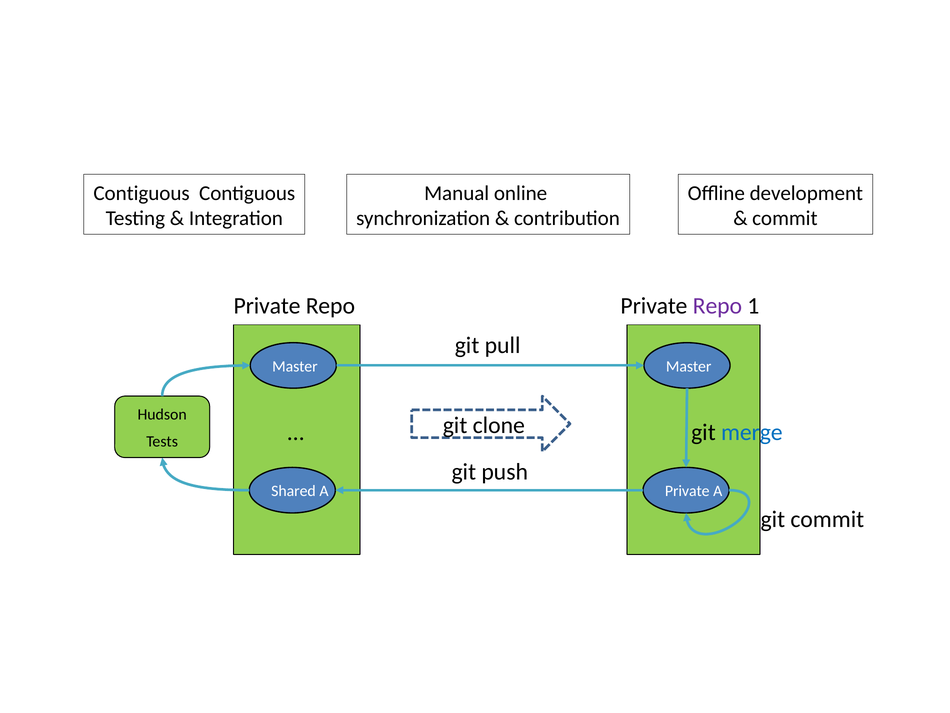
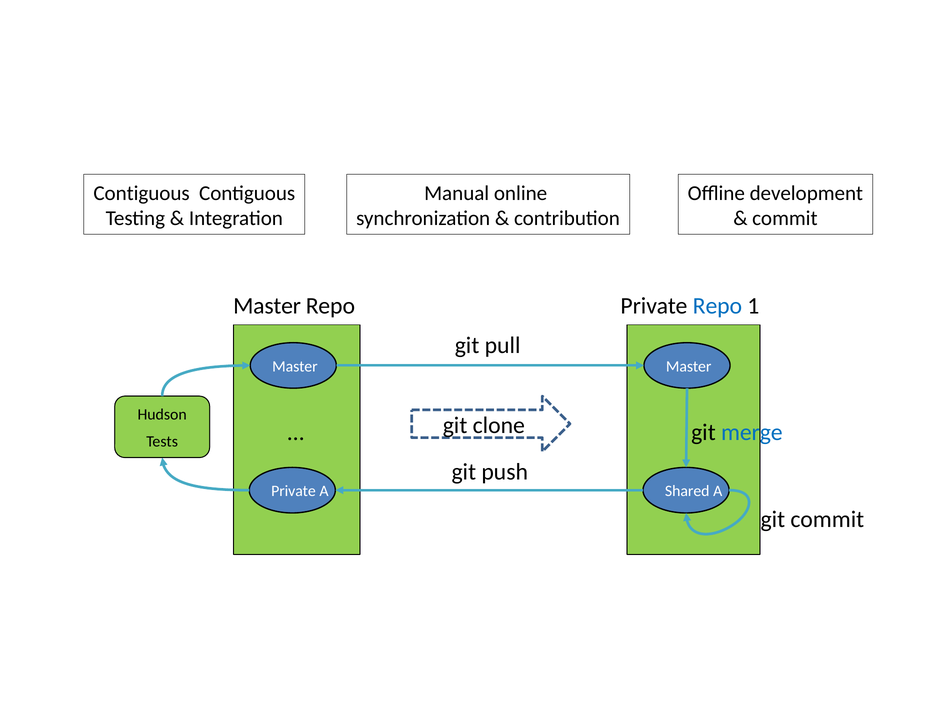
Private: Private -> Master (267, 306)
Repo colour: purple -> blue (717, 306)
Shared: Shared -> Private (293, 491)
Private: Private -> Shared (687, 491)
